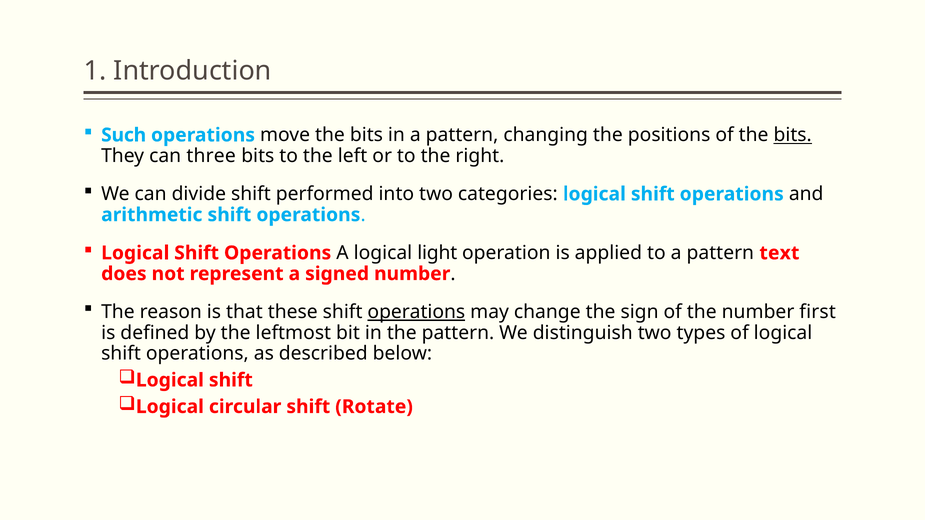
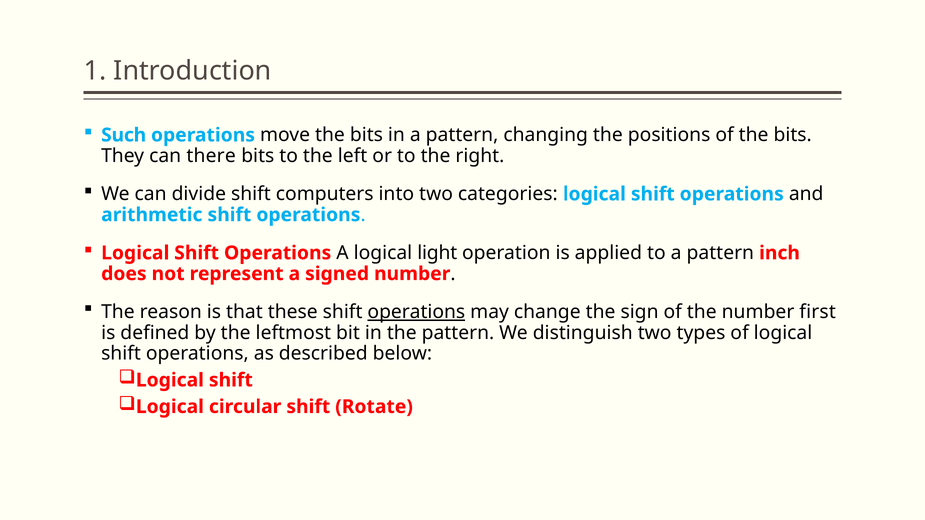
bits underline: present -> none (793, 135)
three: three -> there (211, 156)
performed: performed -> computers (325, 194)
text: text -> inch (779, 253)
